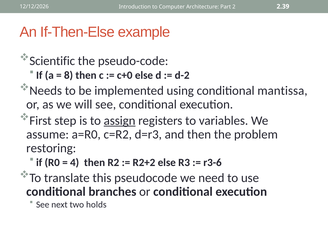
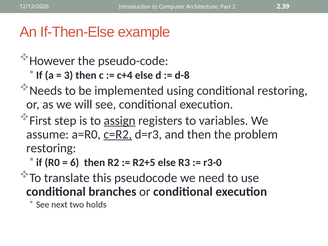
Scientific: Scientific -> However (52, 61)
8: 8 -> 3 (69, 75)
c+0: c+0 -> c+4 (125, 75)
d-2: d-2 -> d-8 (182, 75)
conditional mantissa: mantissa -> restoring (283, 91)
c=R2 underline: none -> present (118, 134)
4: 4 -> 6 (75, 163)
R2+2: R2+2 -> R2+5 (144, 163)
r3-6: r3-6 -> r3-0 (212, 163)
